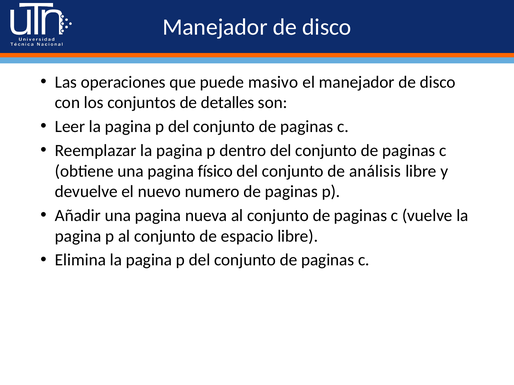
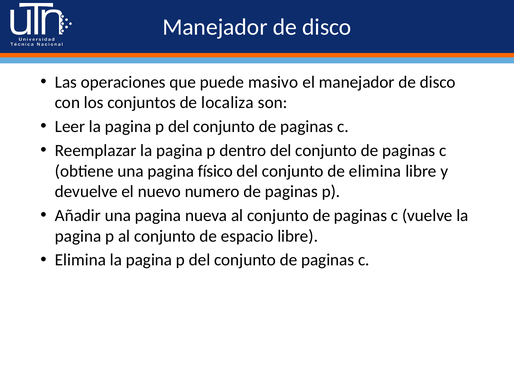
detalles: detalles -> localiza (227, 103)
de análisis: análisis -> elimina (375, 171)
